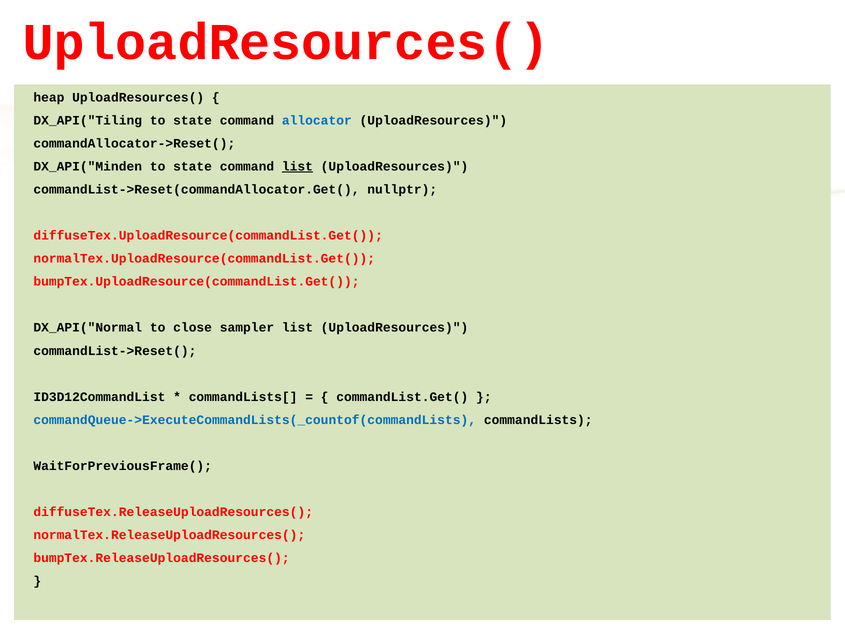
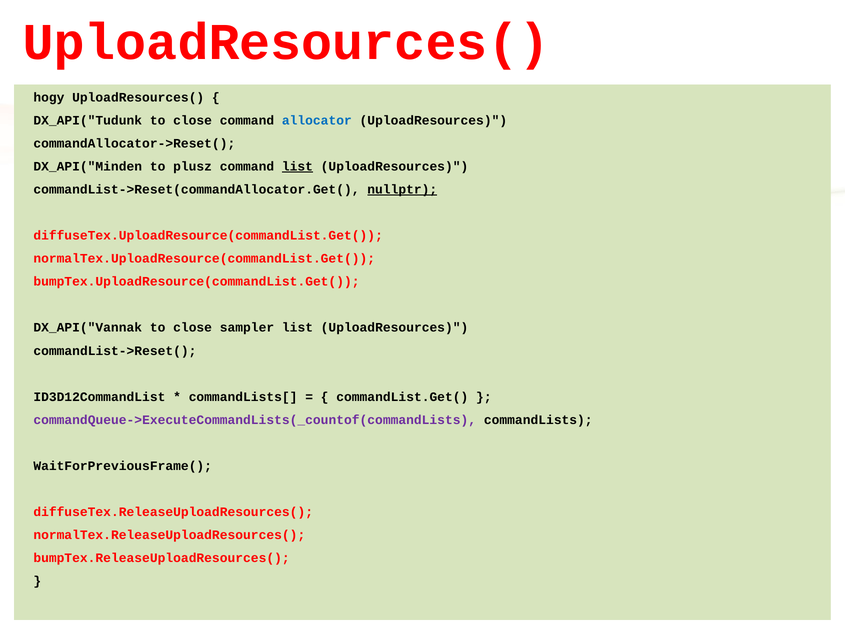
heap: heap -> hogy (49, 97)
DX_API("Tiling: DX_API("Tiling -> DX_API("Tudunk (88, 120)
state: state -> close (193, 120)
state: state -> plusz (193, 166)
nullptr underline: none -> present (402, 189)
DX_API("Normal: DX_API("Normal -> DX_API("Vannak (88, 328)
commandQueue->ExecuteCommandLists(_countof(commandLists colour: blue -> purple (255, 420)
